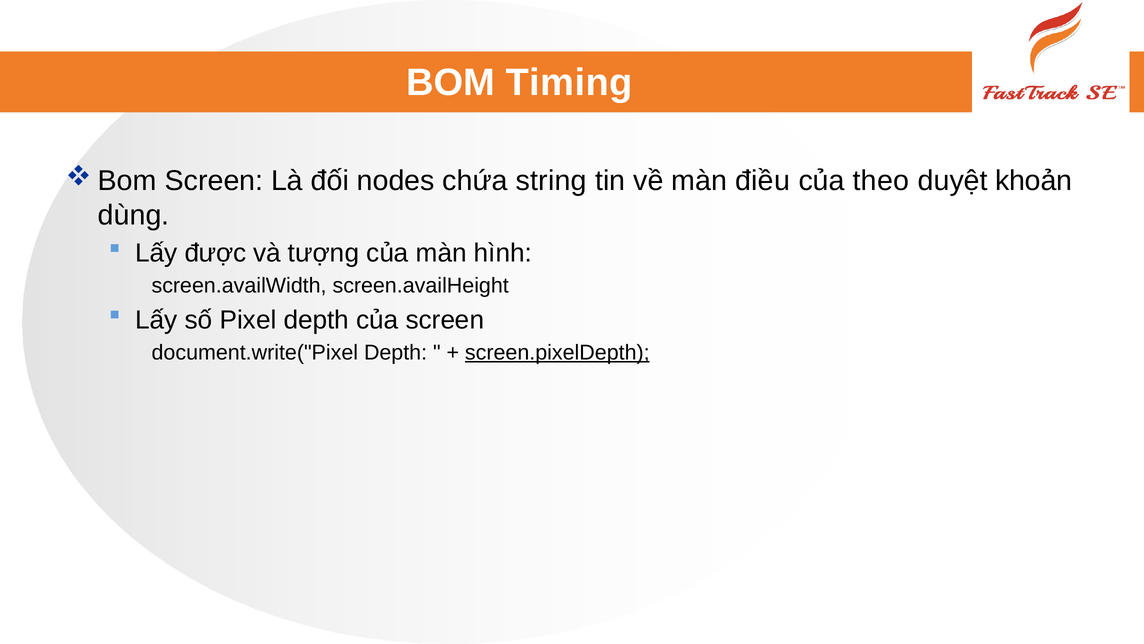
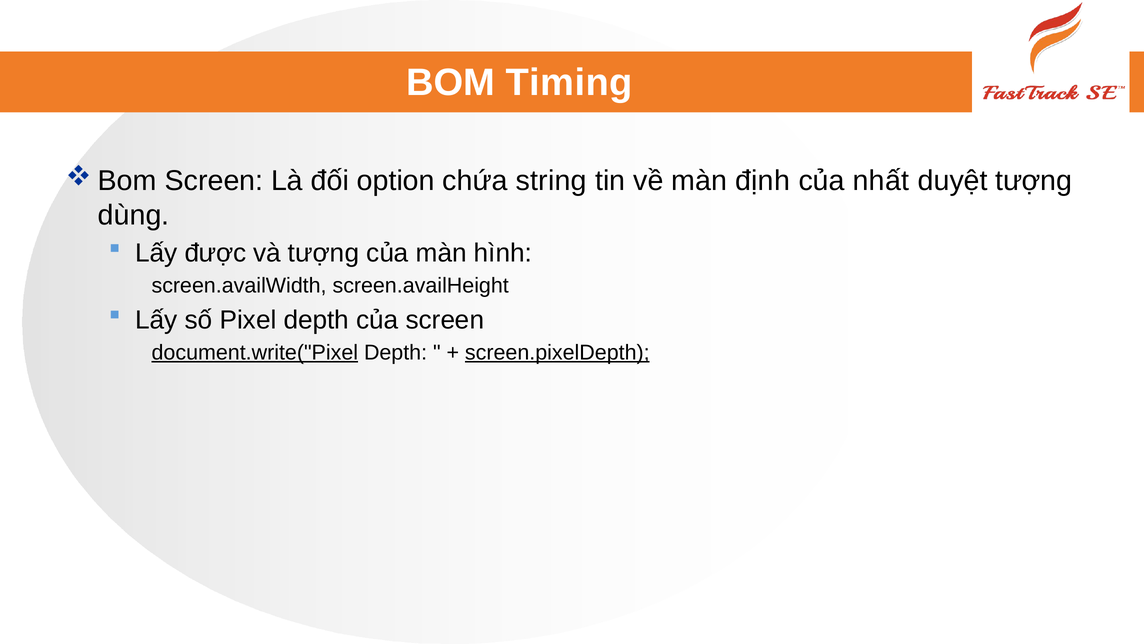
nodes: nodes -> option (396, 181)
điều: điều -> định (763, 181)
theo: theo -> nhất (881, 181)
duyệt khoản: khoản -> tượng (1034, 181)
document.write("Pixel underline: none -> present (255, 352)
